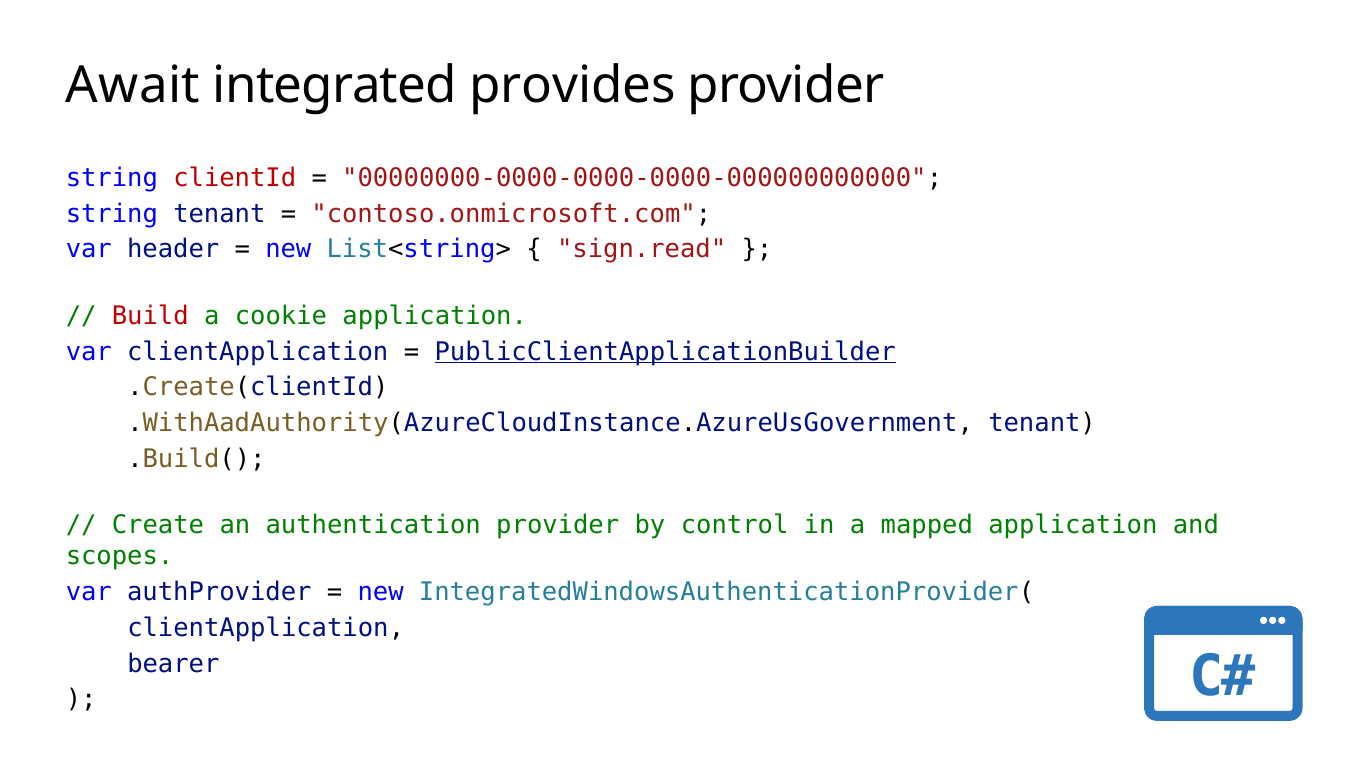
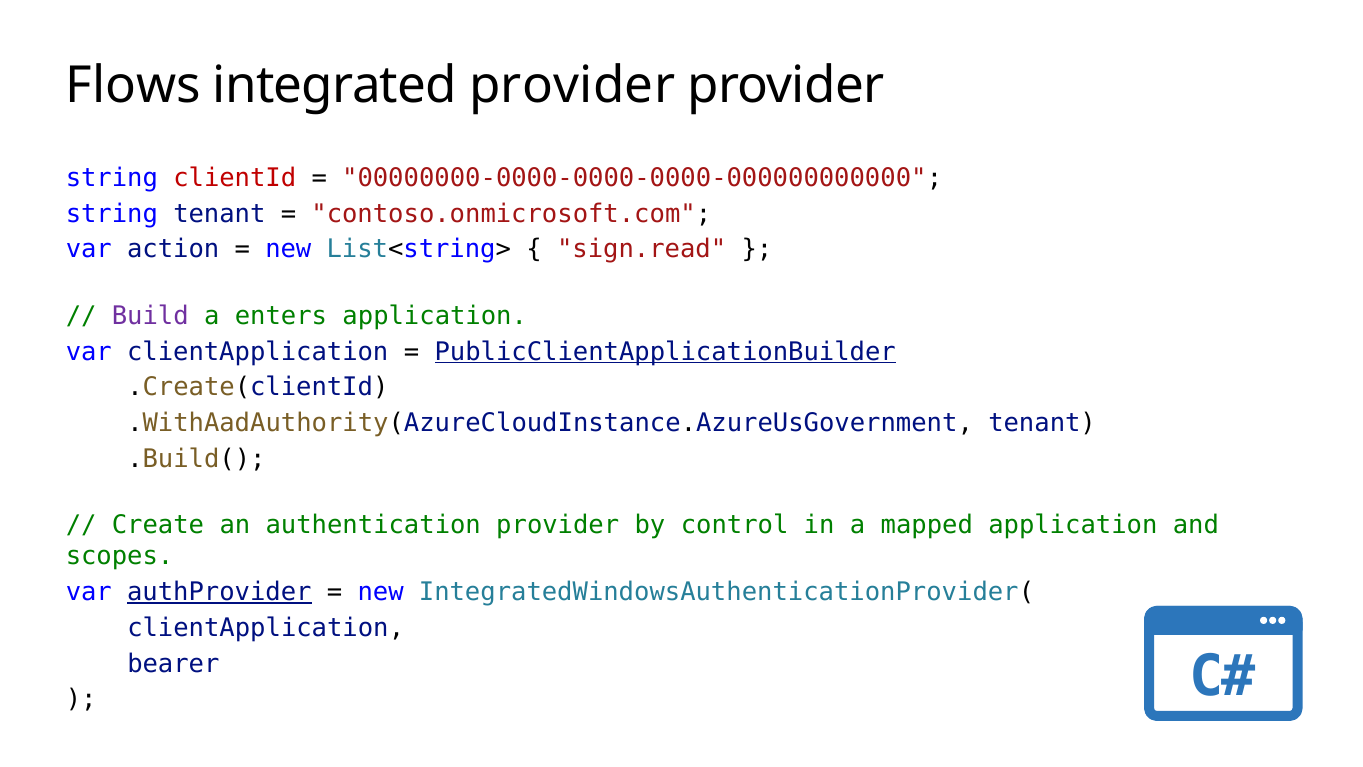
Await: Await -> Flows (133, 85)
integrated provides: provides -> provider (572, 85)
header: header -> action (173, 249)
Build colour: red -> purple (150, 316)
cookie: cookie -> enters (281, 316)
authProvider underline: none -> present (219, 592)
